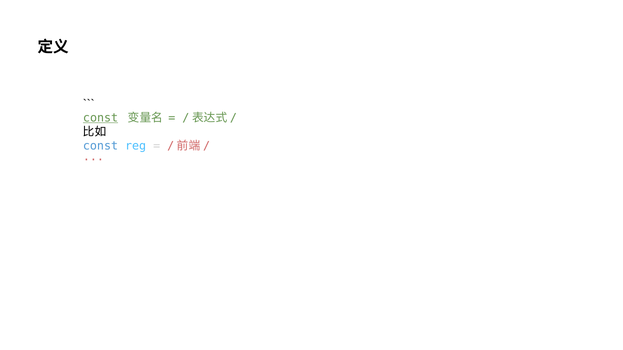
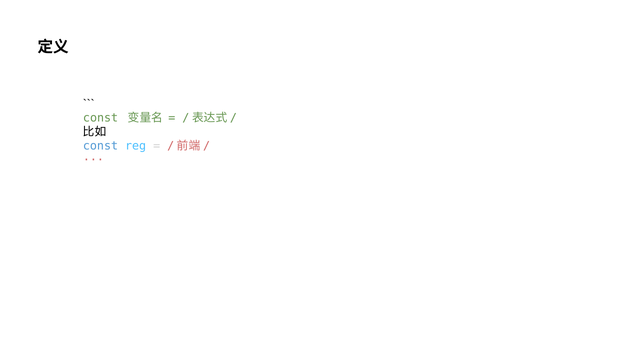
const underline: present -> none (101, 118)
